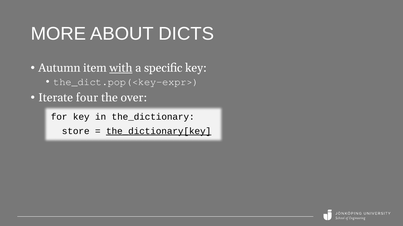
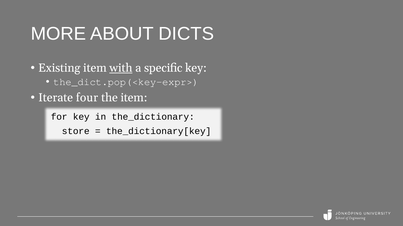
Autumn: Autumn -> Existing (59, 68)
the over: over -> item (134, 98)
the_dictionary[key underline: present -> none (159, 131)
